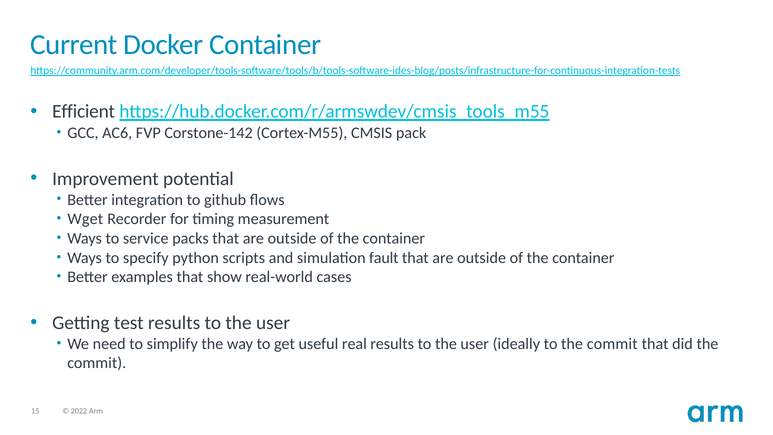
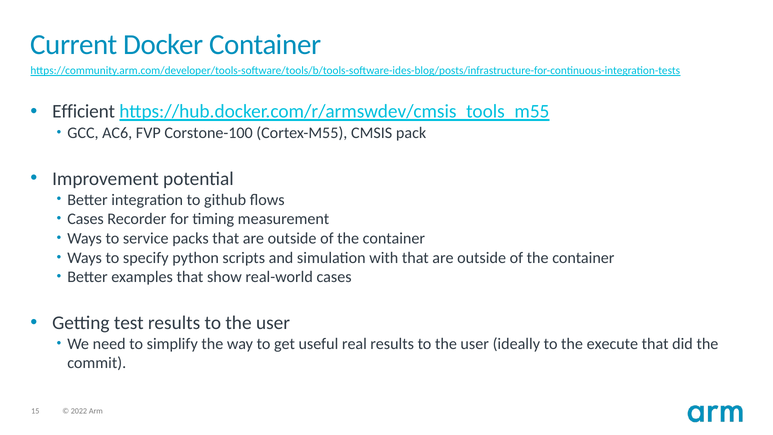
Corstone-142: Corstone-142 -> Corstone-100 (209, 133)
Wget: Wget -> Cases (85, 219)
fault: fault -> with (384, 258)
to the commit: commit -> execute (612, 344)
